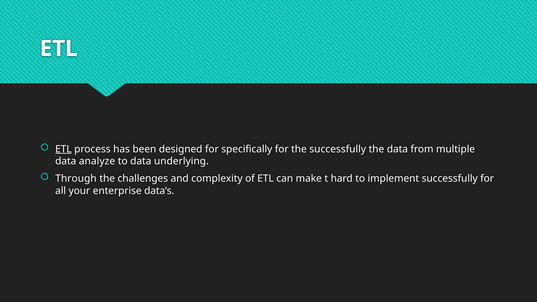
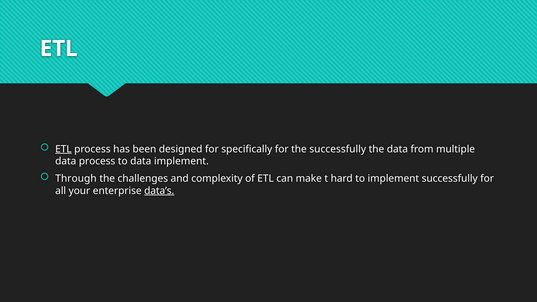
data analyze: analyze -> process (97, 161)
data underlying: underlying -> implement (181, 161)
data’s underline: none -> present (159, 191)
